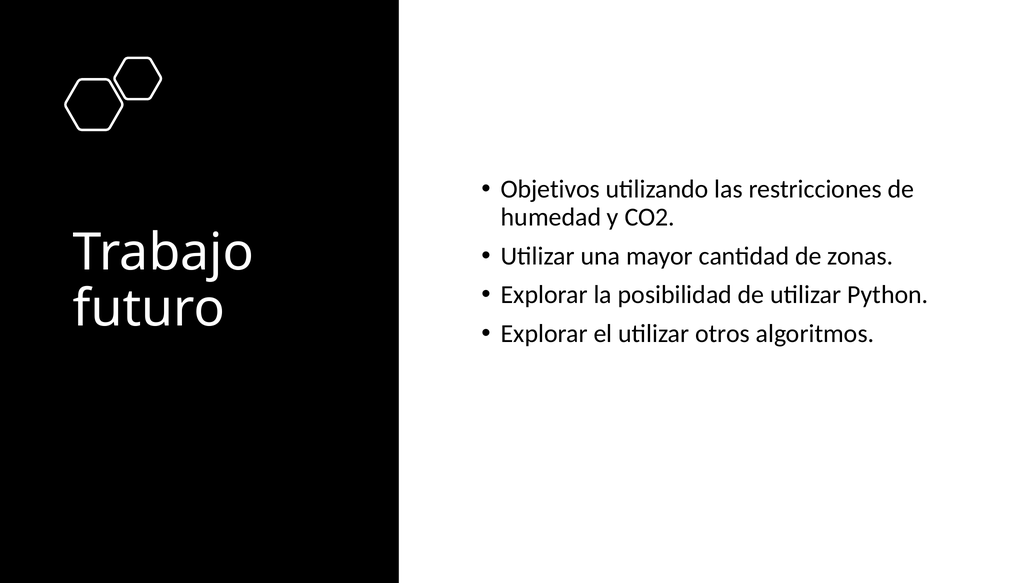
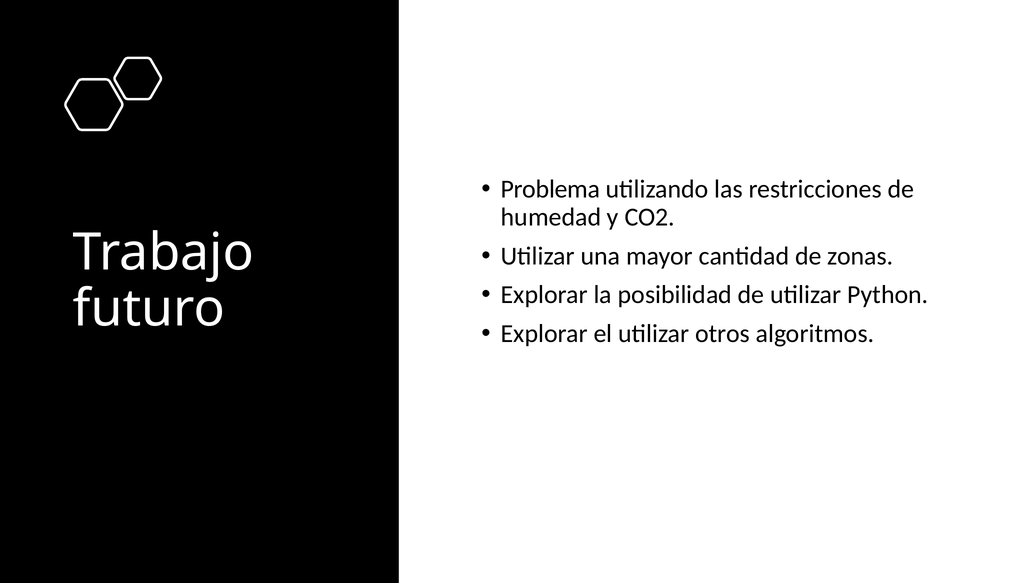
Objetivos: Objetivos -> Problema (550, 189)
